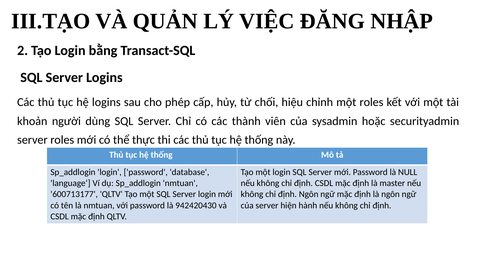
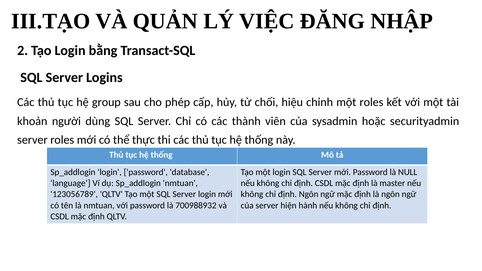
hệ logins: logins -> group (106, 102)
600713177: 600713177 -> 123056789 (74, 194)
942420430: 942420430 -> 700988932 (196, 205)
